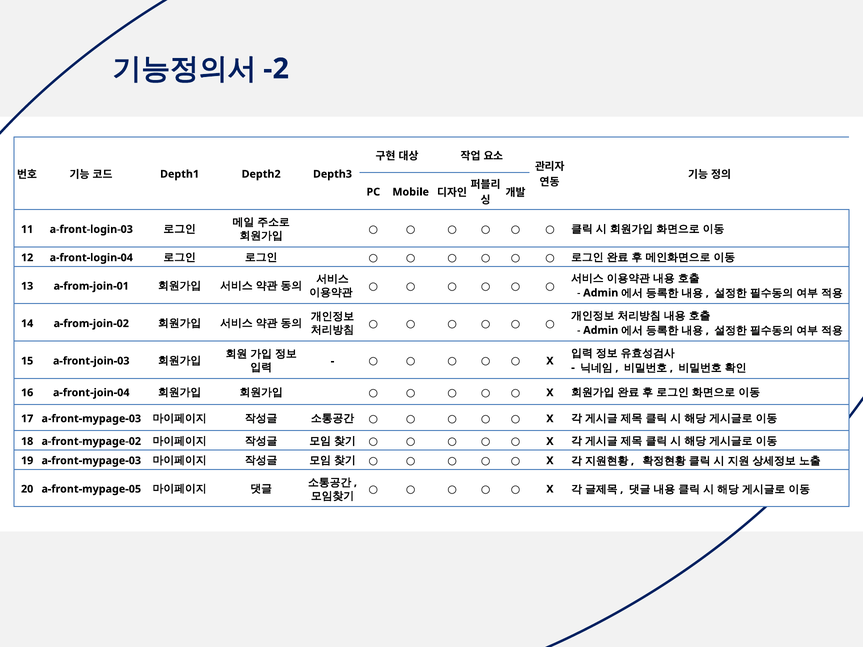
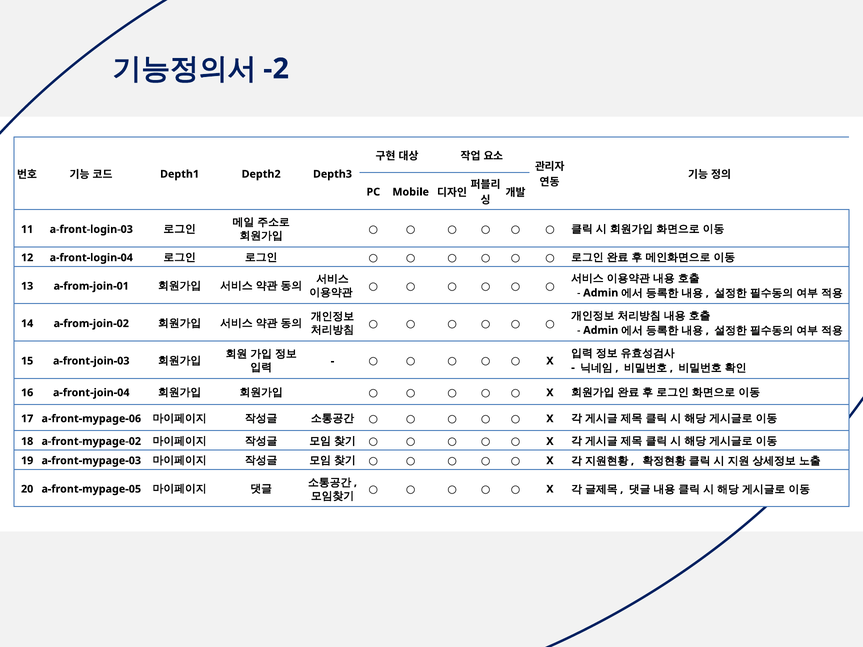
17 a-front-mypage-03: a-front-mypage-03 -> a-front-mypage-06 (91, 419)
